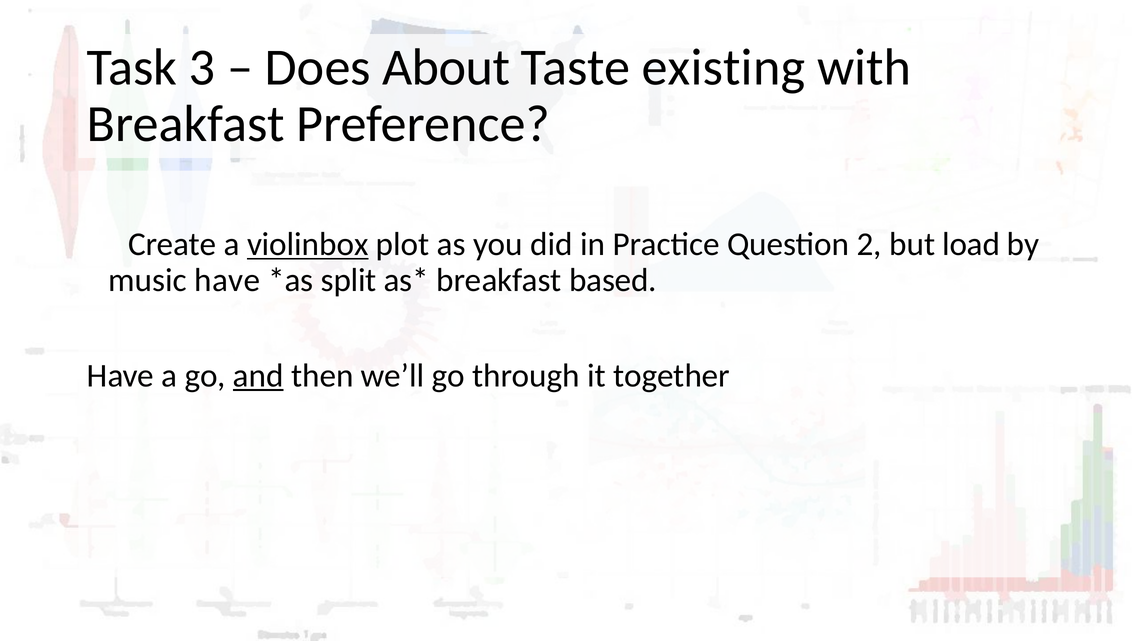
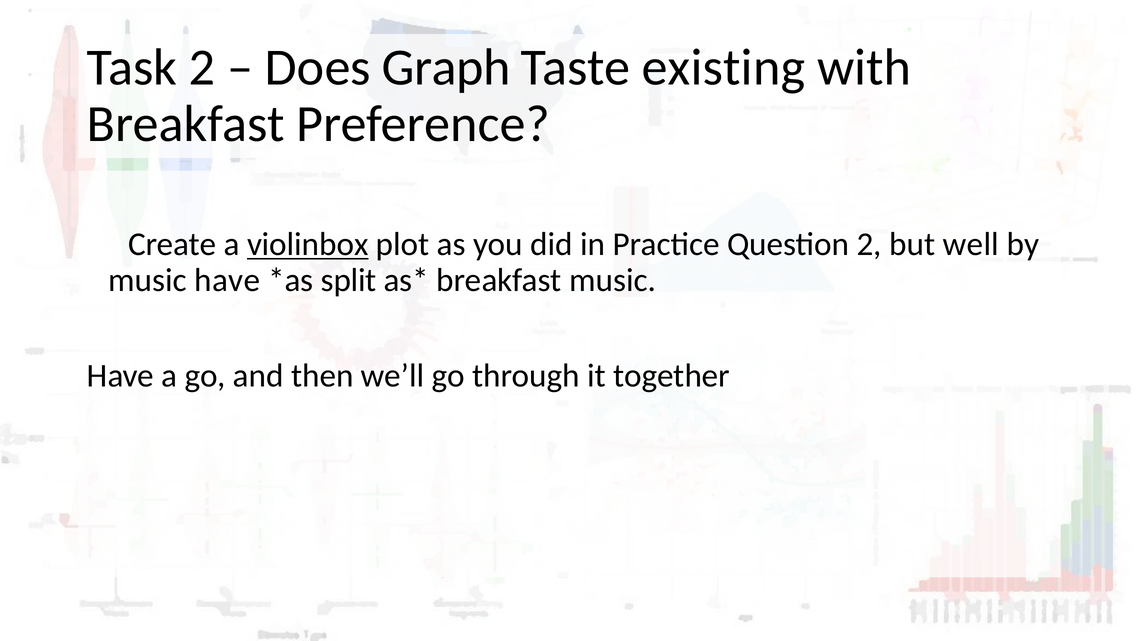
Task 3: 3 -> 2 (202, 67)
About: About -> Graph (446, 67)
load: load -> well (971, 244)
breakfast based: based -> music (613, 280)
and underline: present -> none (258, 376)
